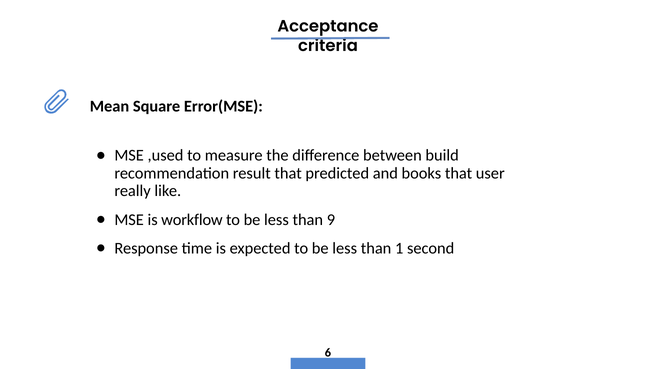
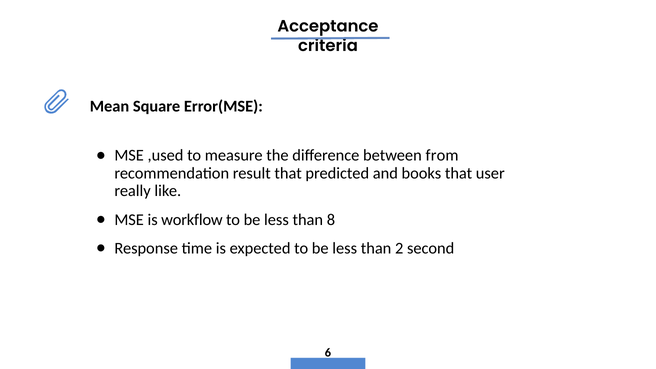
build: build -> from (442, 156)
9: 9 -> 8 (331, 220)
1: 1 -> 2 (399, 248)
